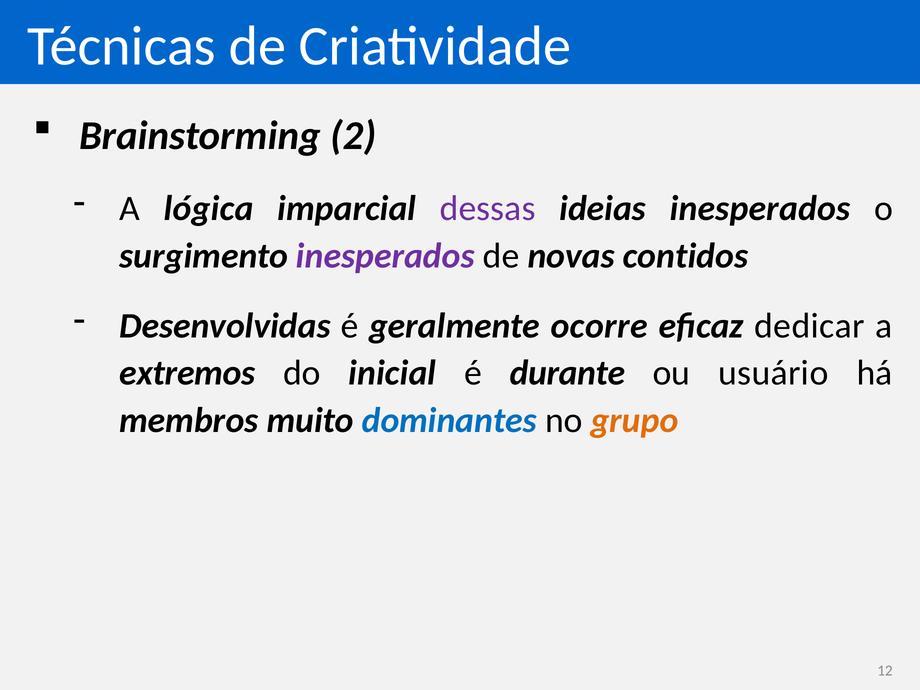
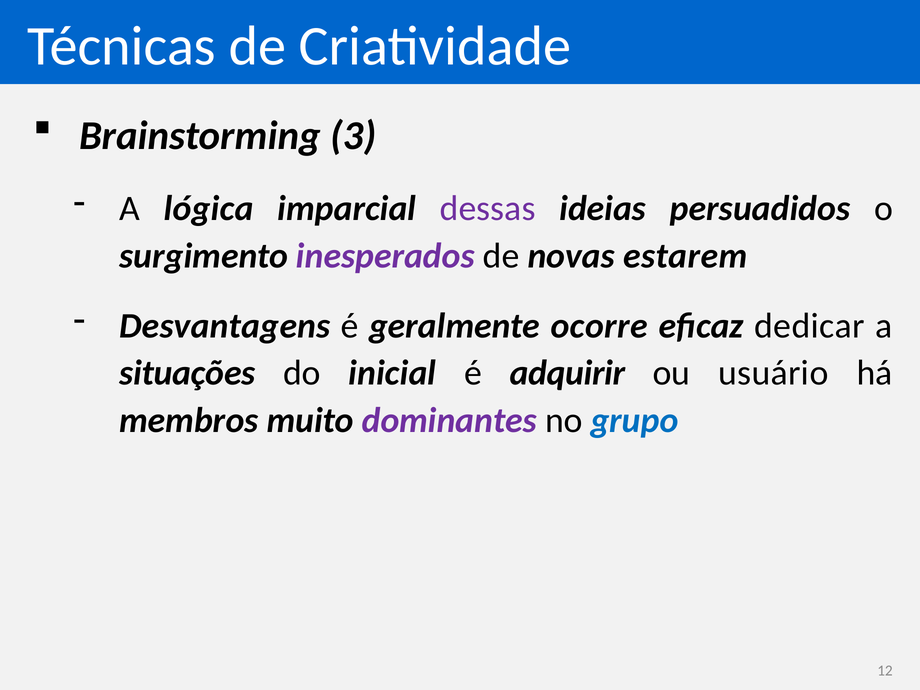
2: 2 -> 3 (353, 136)
ideias inesperados: inesperados -> persuadidos (760, 208)
contidos: contidos -> estarem (685, 256)
Desenvolvidas: Desenvolvidas -> Desvantagens (225, 326)
extremos: extremos -> situações (187, 373)
durante: durante -> adquirir (567, 373)
dominantes colour: blue -> purple (449, 420)
grupo colour: orange -> blue (635, 420)
